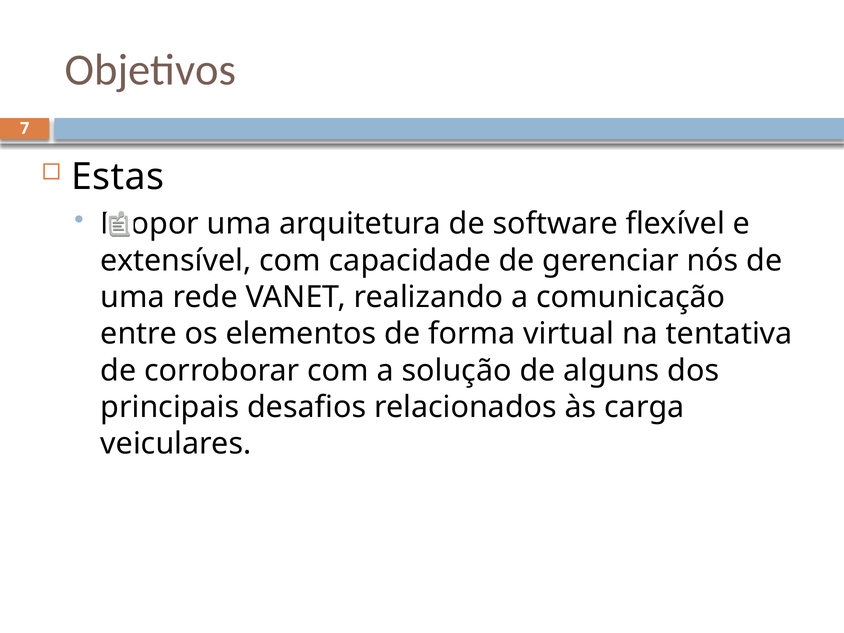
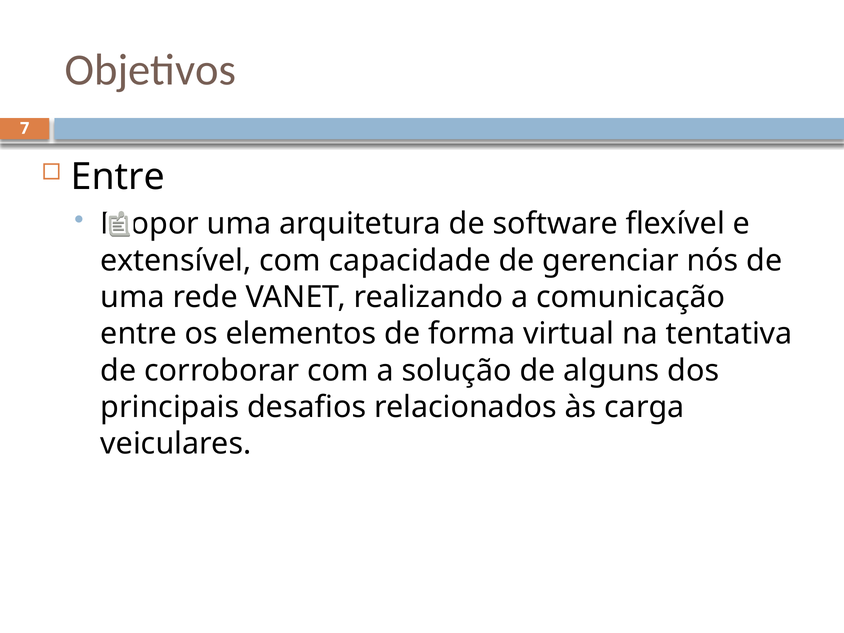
Estas: Estas -> Entre (118, 177)
